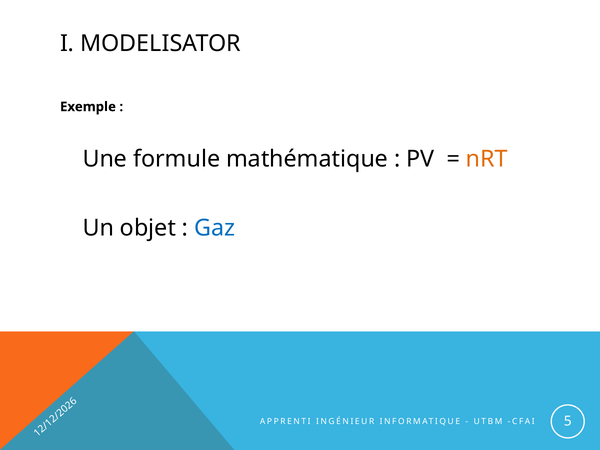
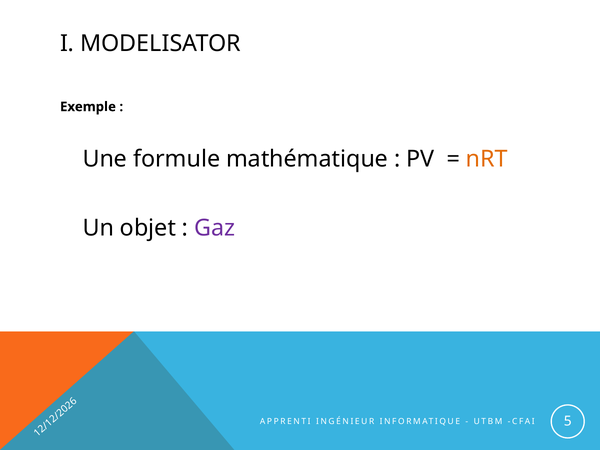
Gaz colour: blue -> purple (215, 228)
